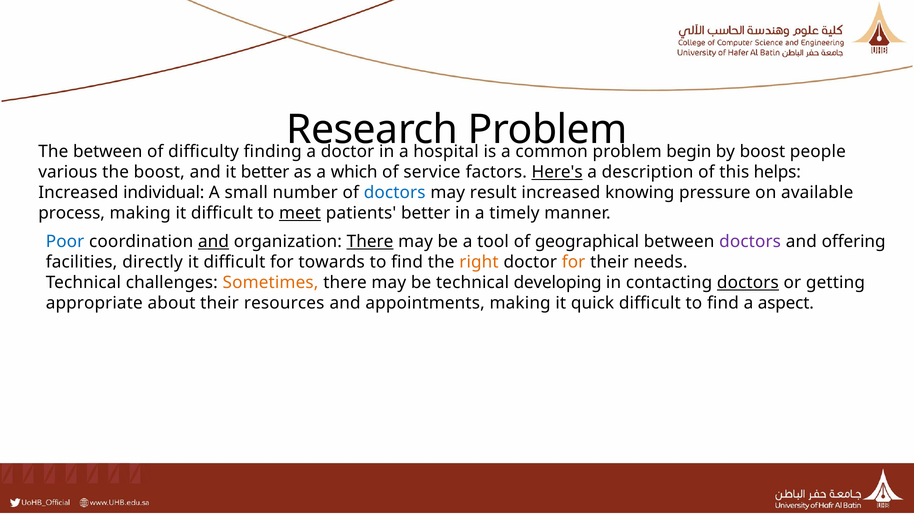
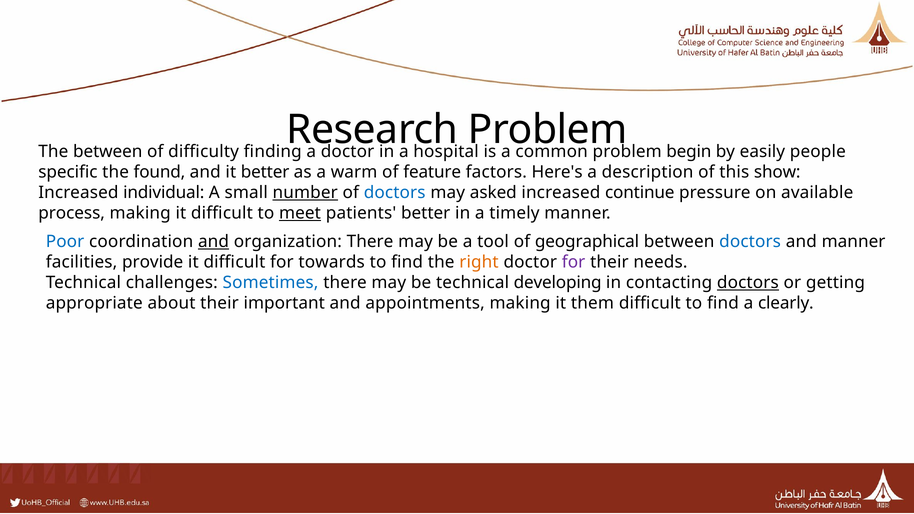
by boost: boost -> easily (762, 151)
various: various -> specific (68, 172)
the boost: boost -> found (159, 172)
which: which -> warm (354, 172)
service: service -> feature (432, 172)
Here's underline: present -> none (557, 172)
helps: helps -> show (777, 172)
number underline: none -> present (305, 193)
result: result -> asked (493, 193)
knowing: knowing -> continue (640, 193)
There underline: present -> none (370, 241)
doctors colour: purple -> blue (750, 241)
and offering: offering -> manner (854, 241)
directly: directly -> provide (153, 262)
for colour: orange -> purple (574, 262)
Sometimes colour: orange -> blue (270, 283)
resources: resources -> important (284, 303)
quick: quick -> them (592, 303)
aspect: aspect -> clearly (786, 303)
